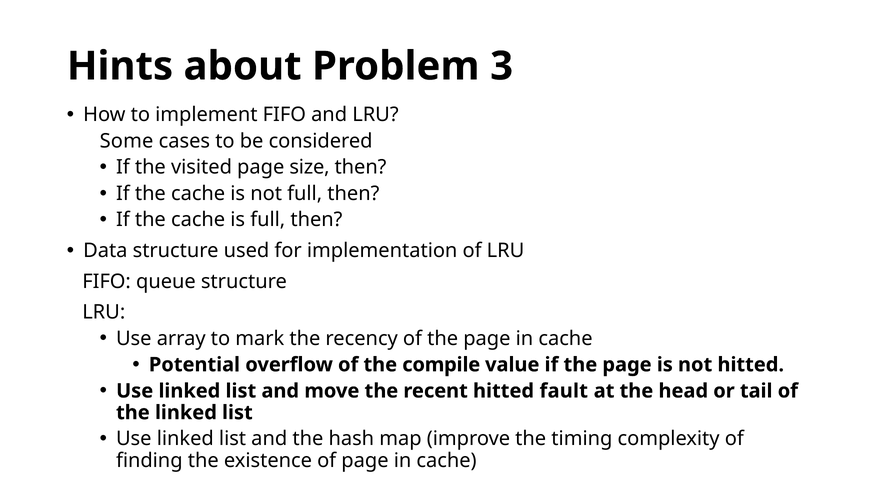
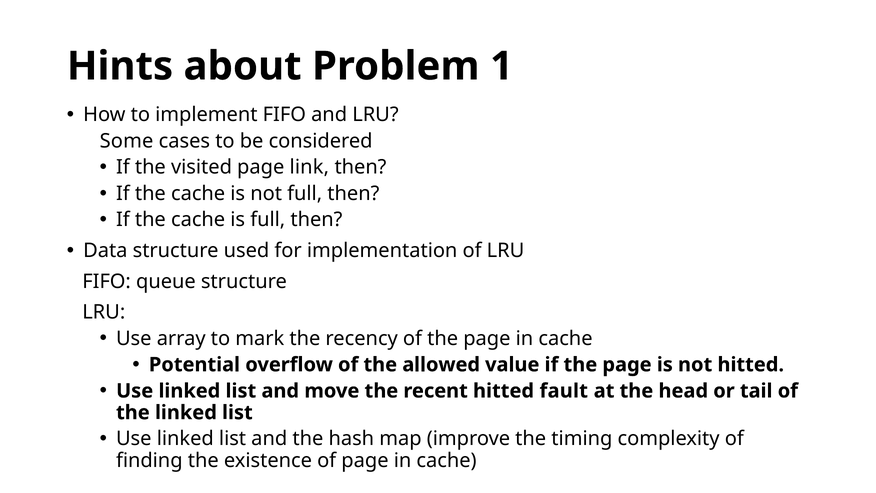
3: 3 -> 1 (502, 66)
size: size -> link (309, 167)
compile: compile -> allowed (441, 365)
